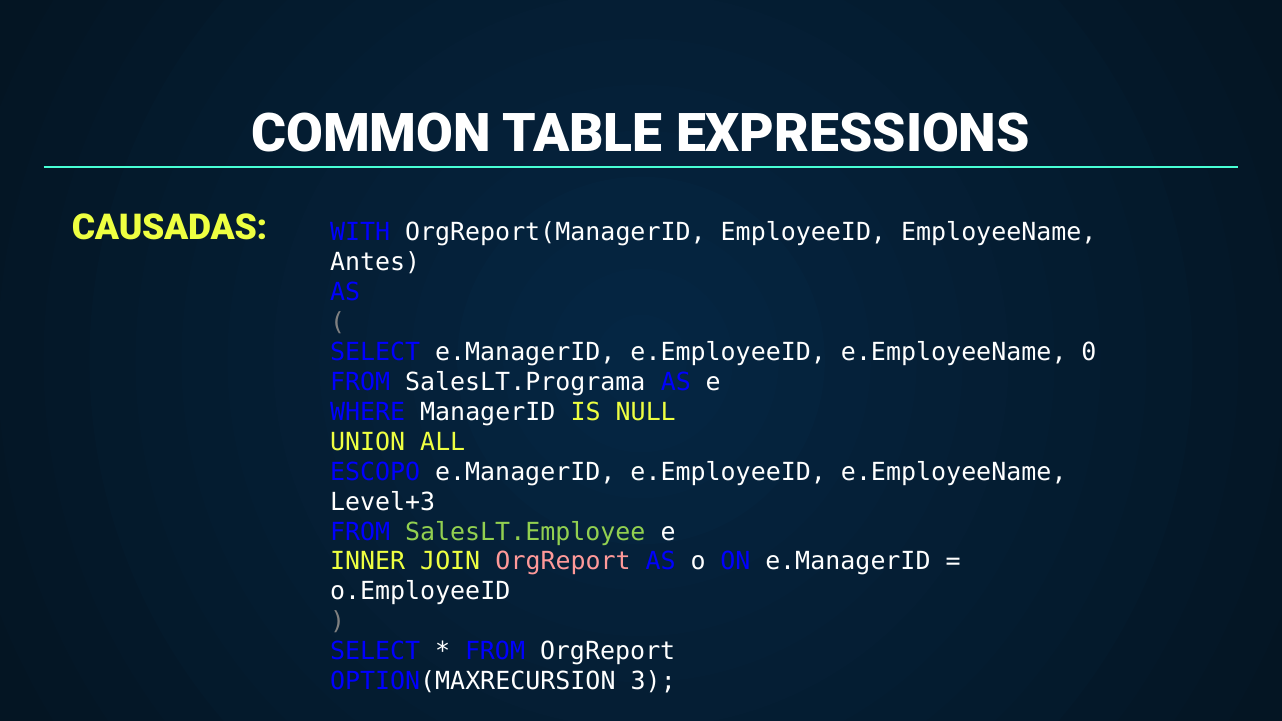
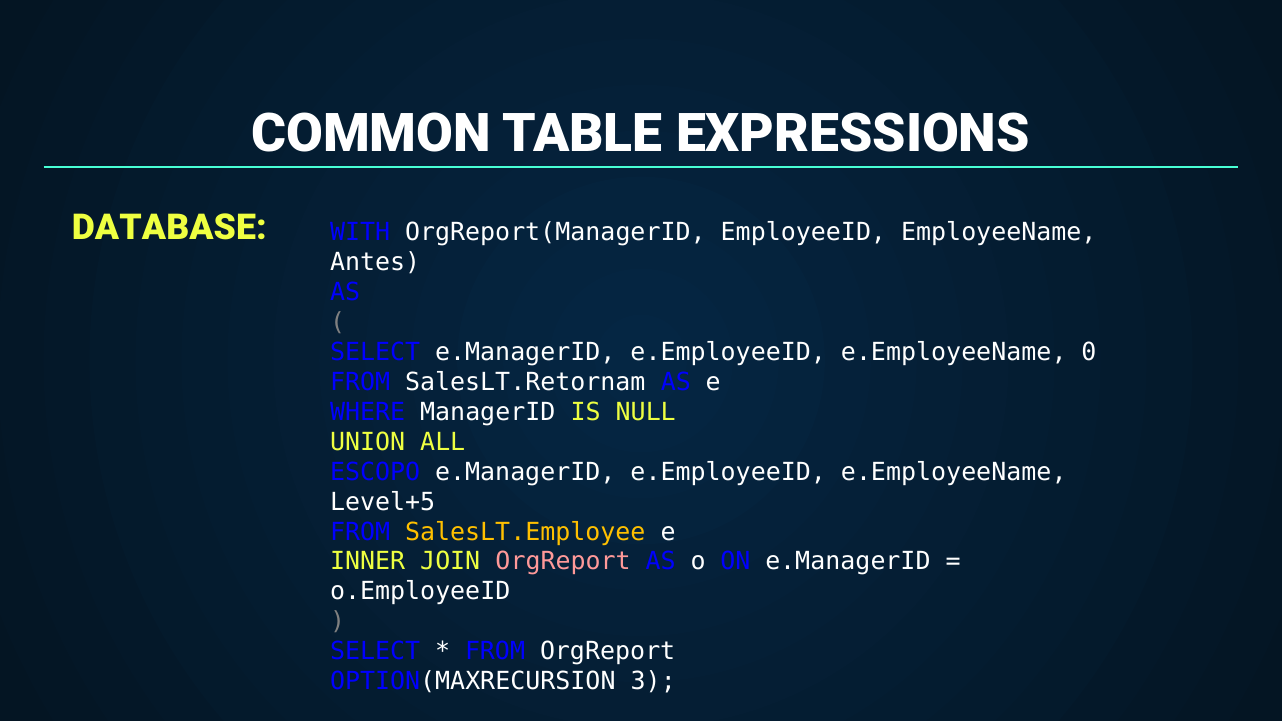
CAUSADAS: CAUSADAS -> DATABASE (169, 228)
SalesLT.Programa: SalesLT.Programa -> SalesLT.Retornam (525, 382)
Level+3: Level+3 -> Level+5 (383, 502)
SalesLT.Employee colour: light green -> yellow (525, 532)
